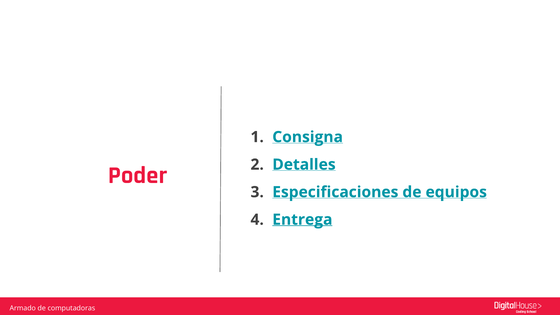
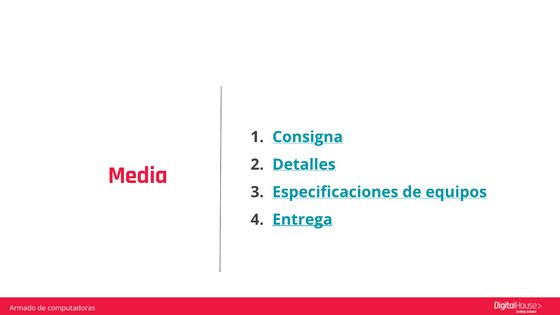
Poder: Poder -> Media (138, 175)
